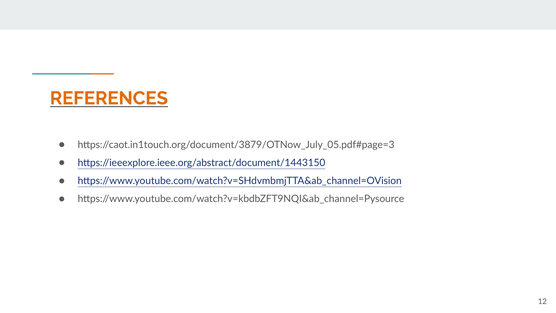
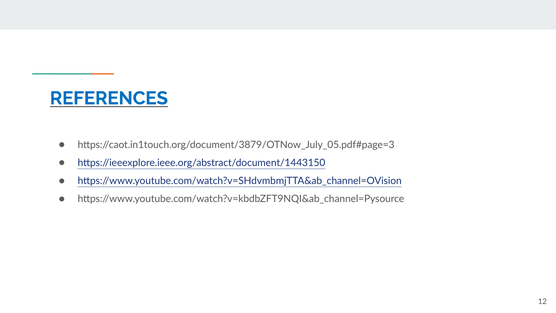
REFERENCES colour: orange -> blue (109, 98)
